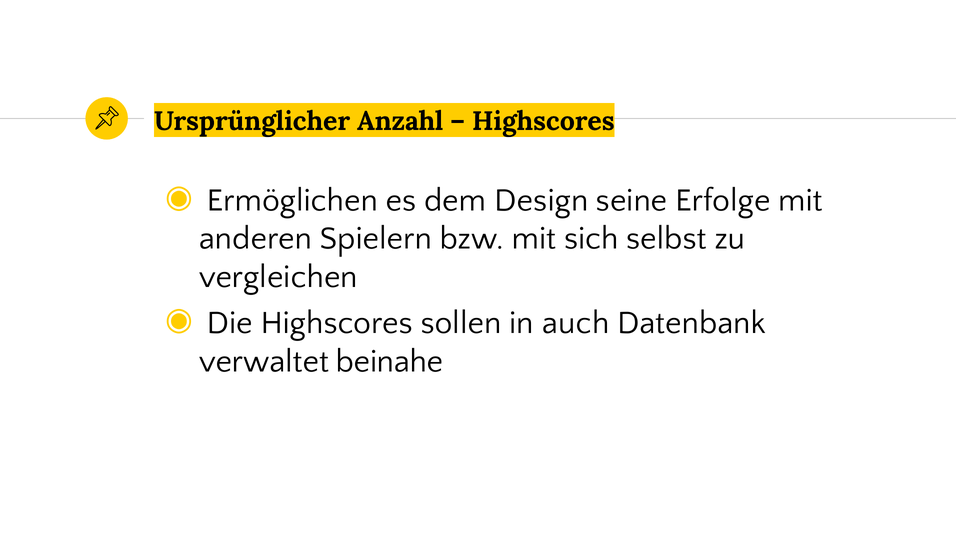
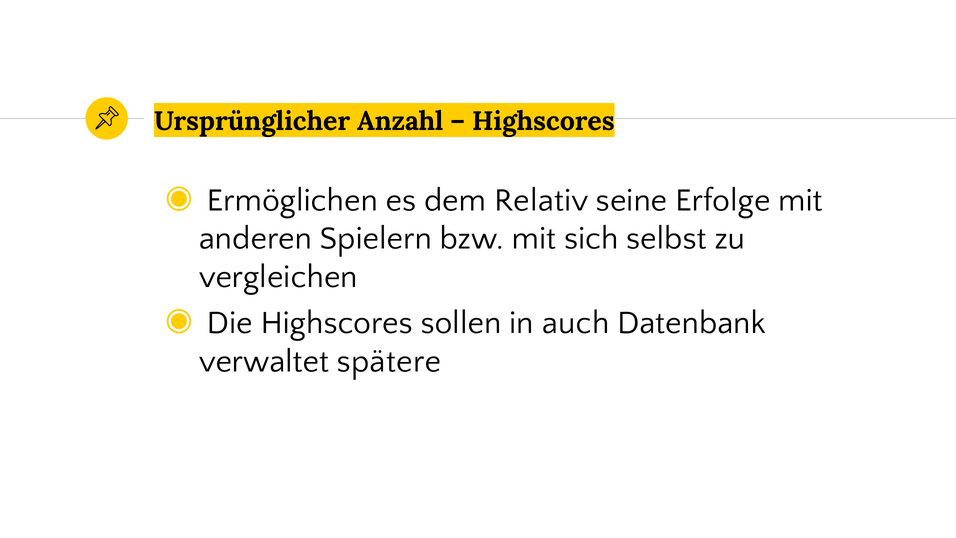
Design: Design -> Relativ (541, 200)
beinahe: beinahe -> spätere (389, 361)
